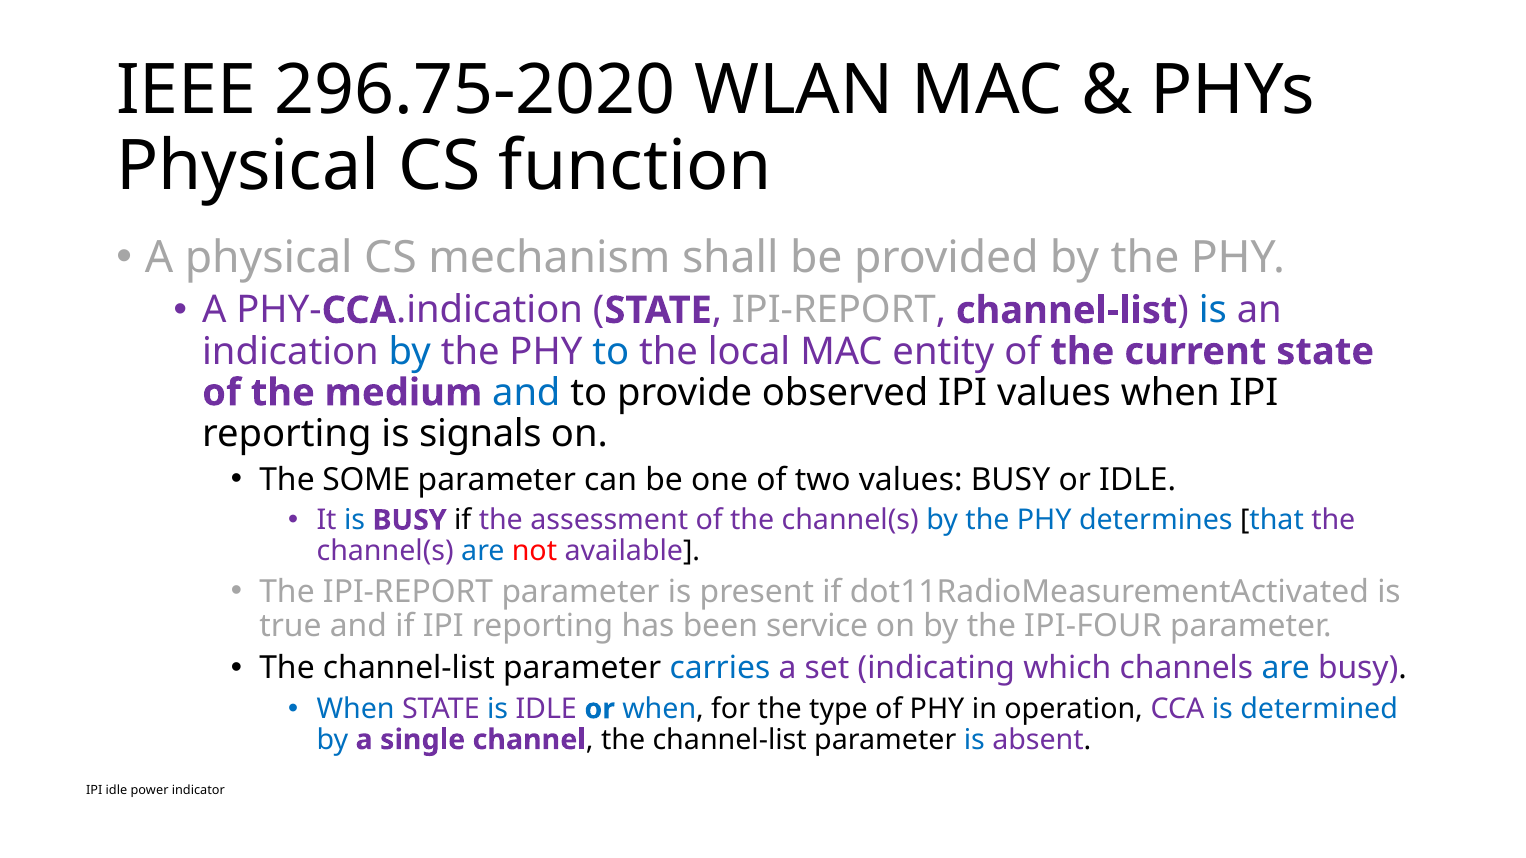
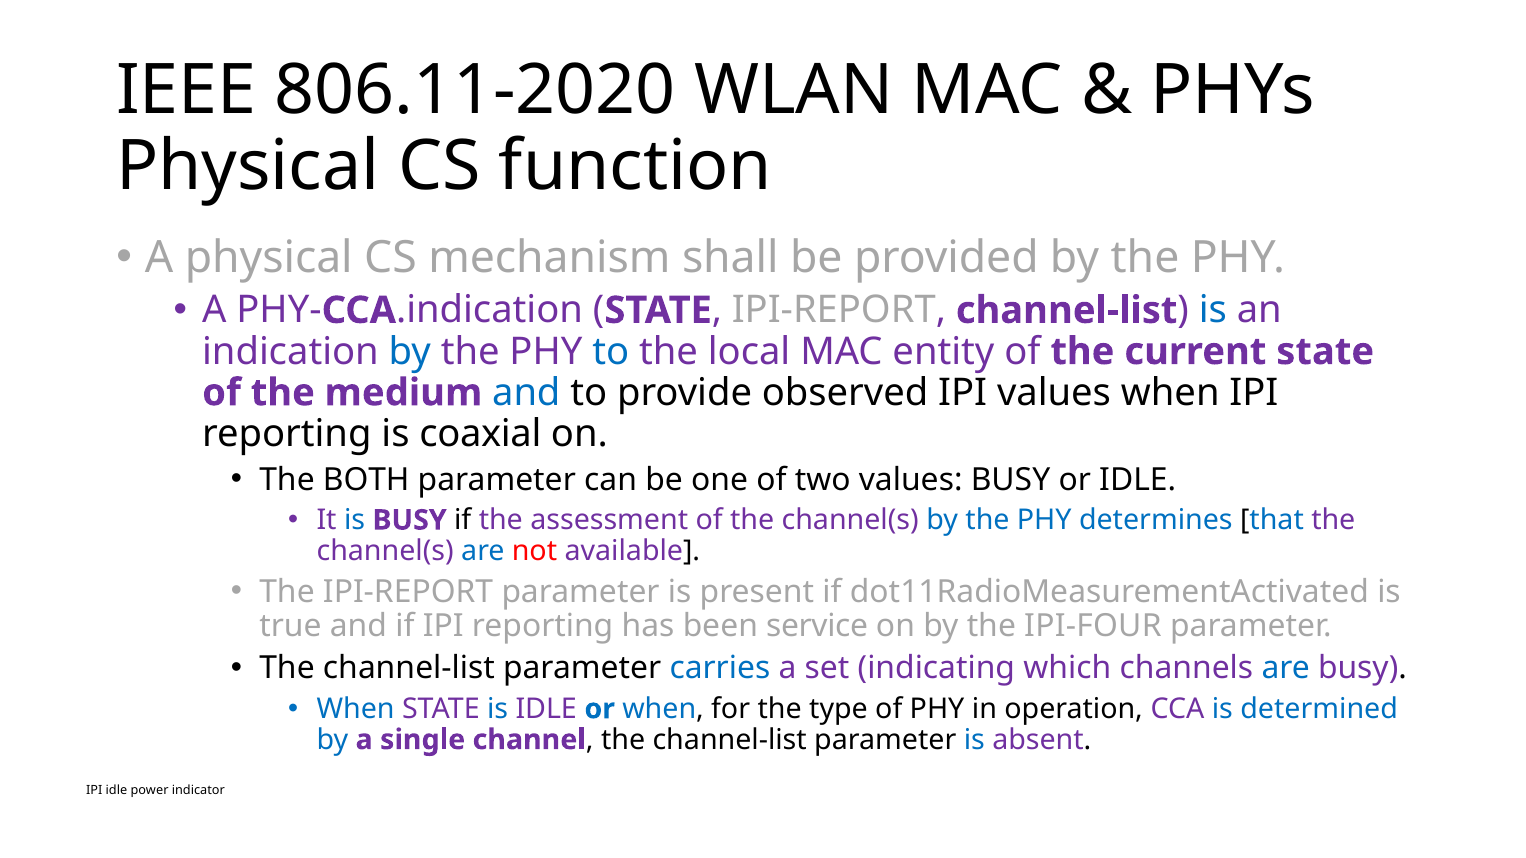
296.75-2020: 296.75-2020 -> 806.11-2020 (475, 90)
signals: signals -> coaxial (480, 434)
SOME: SOME -> BOTH (366, 480)
